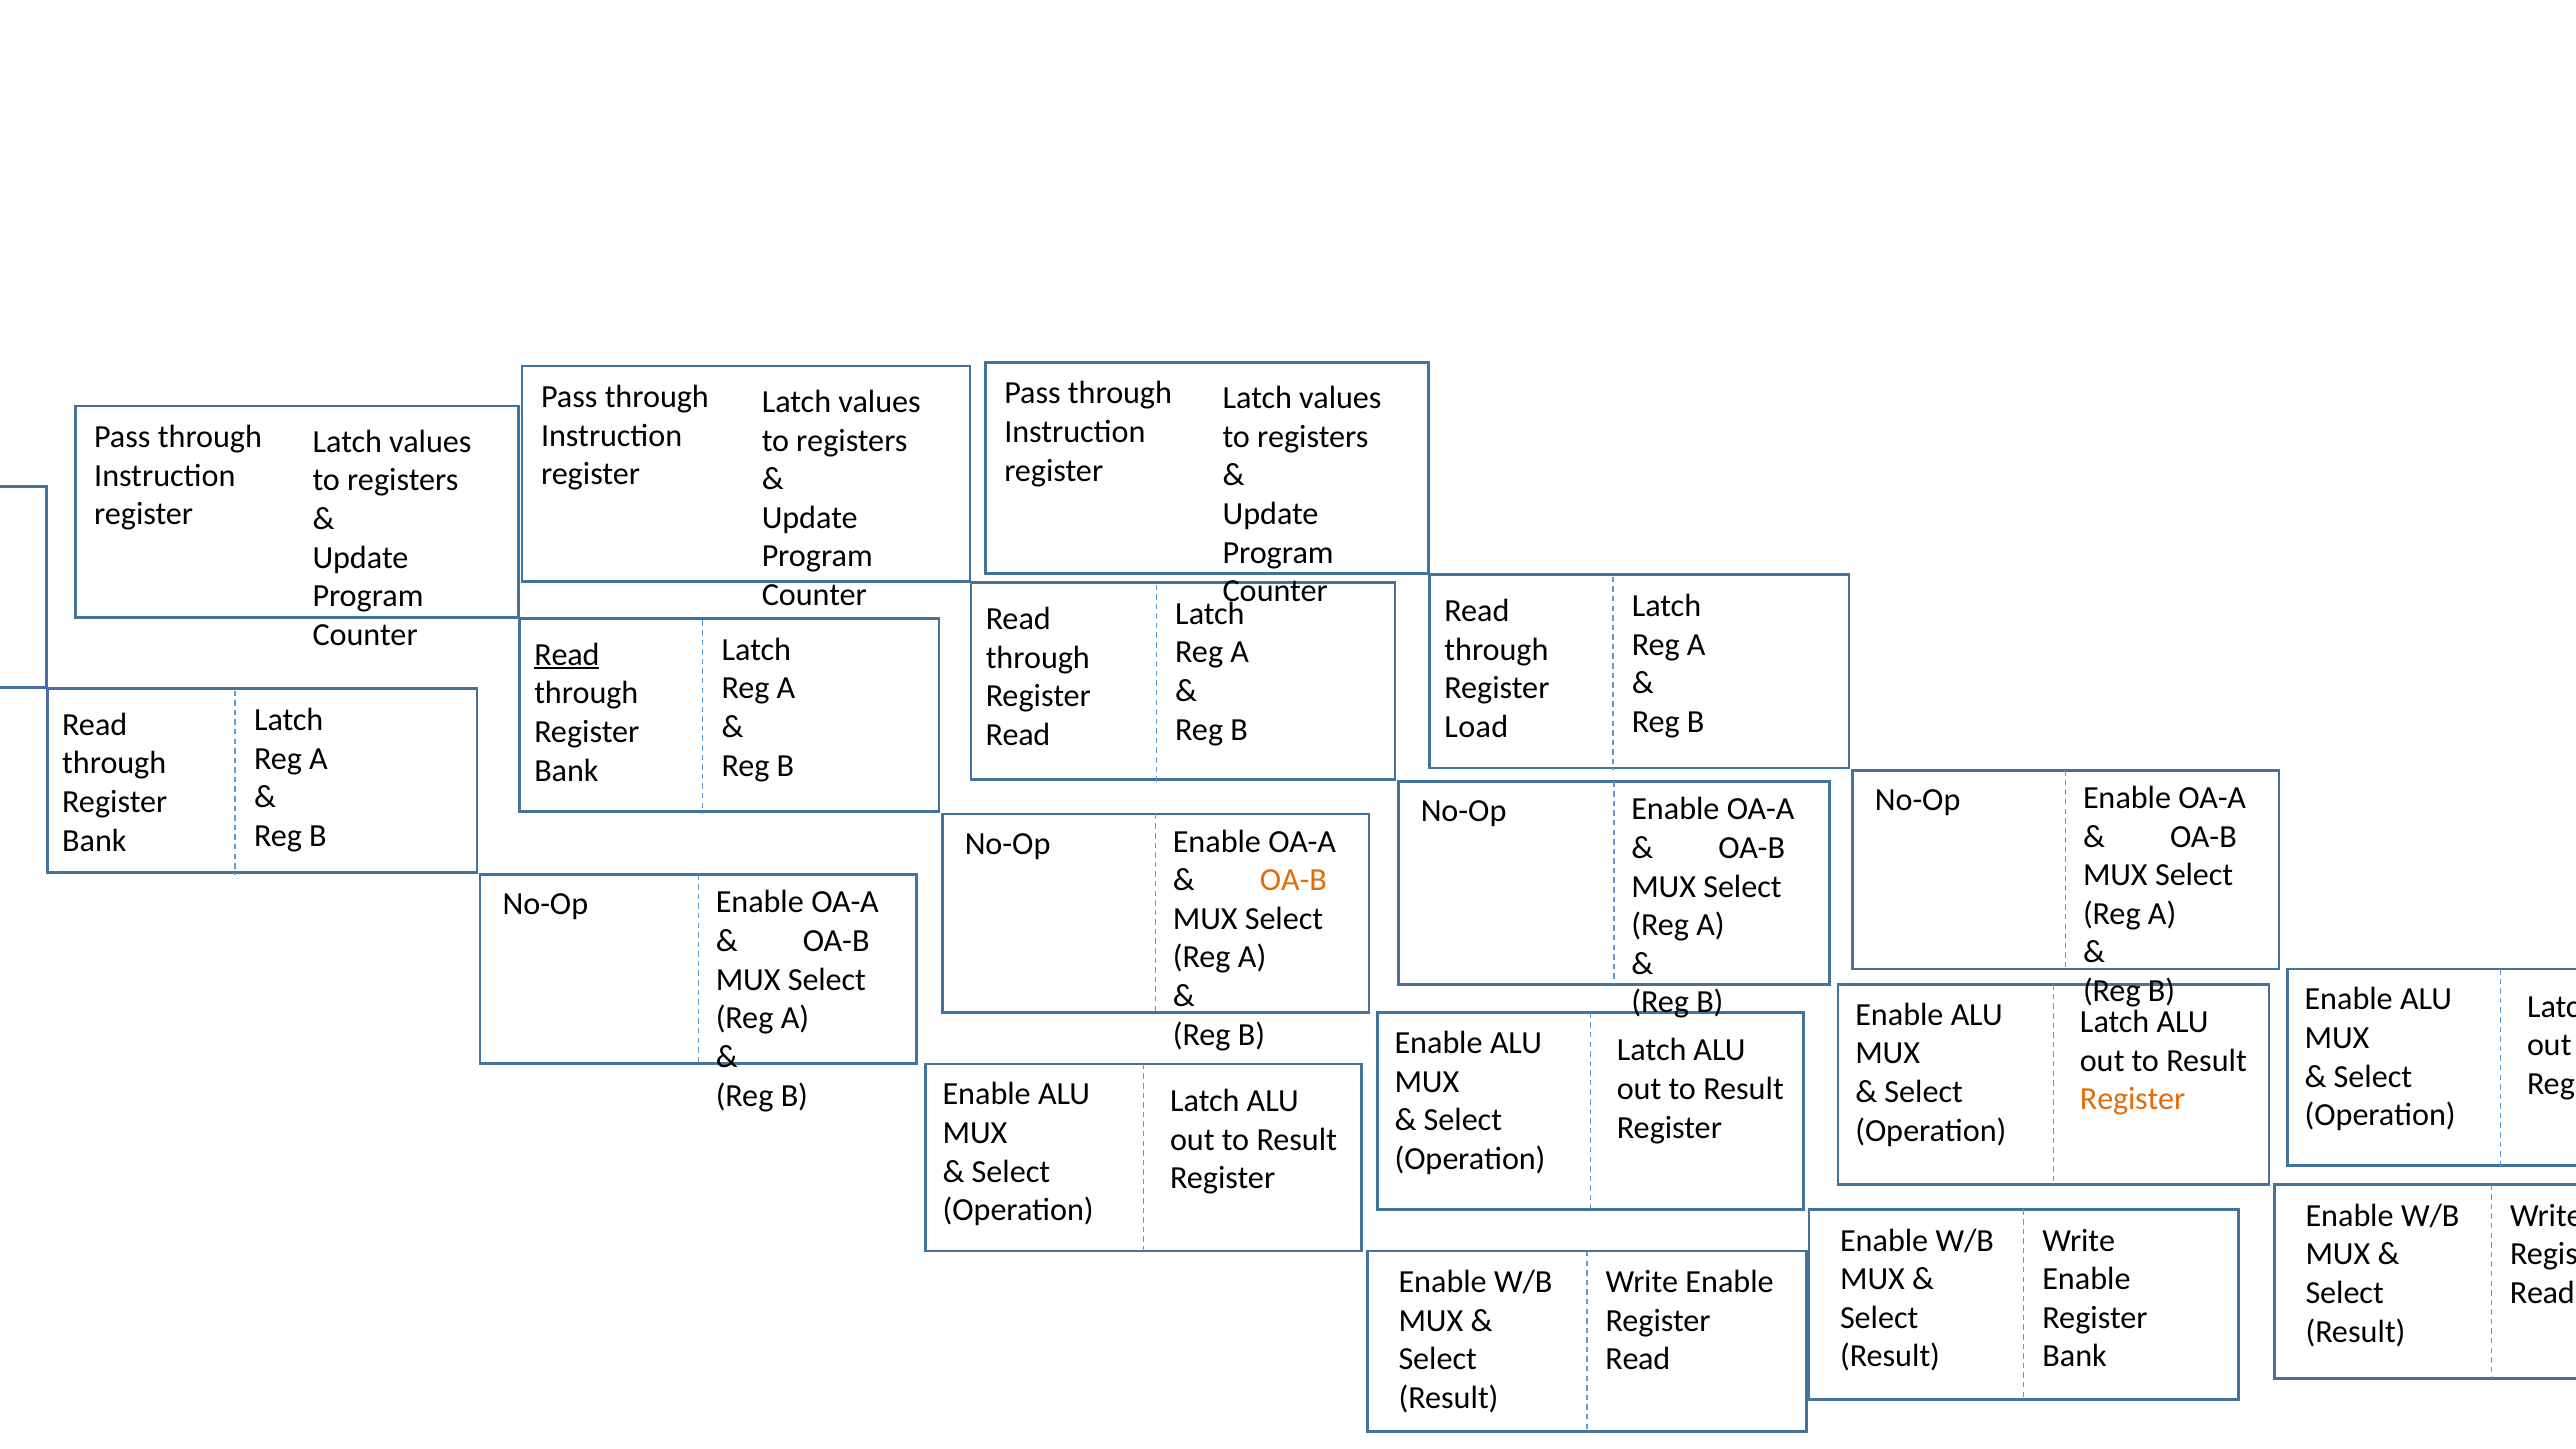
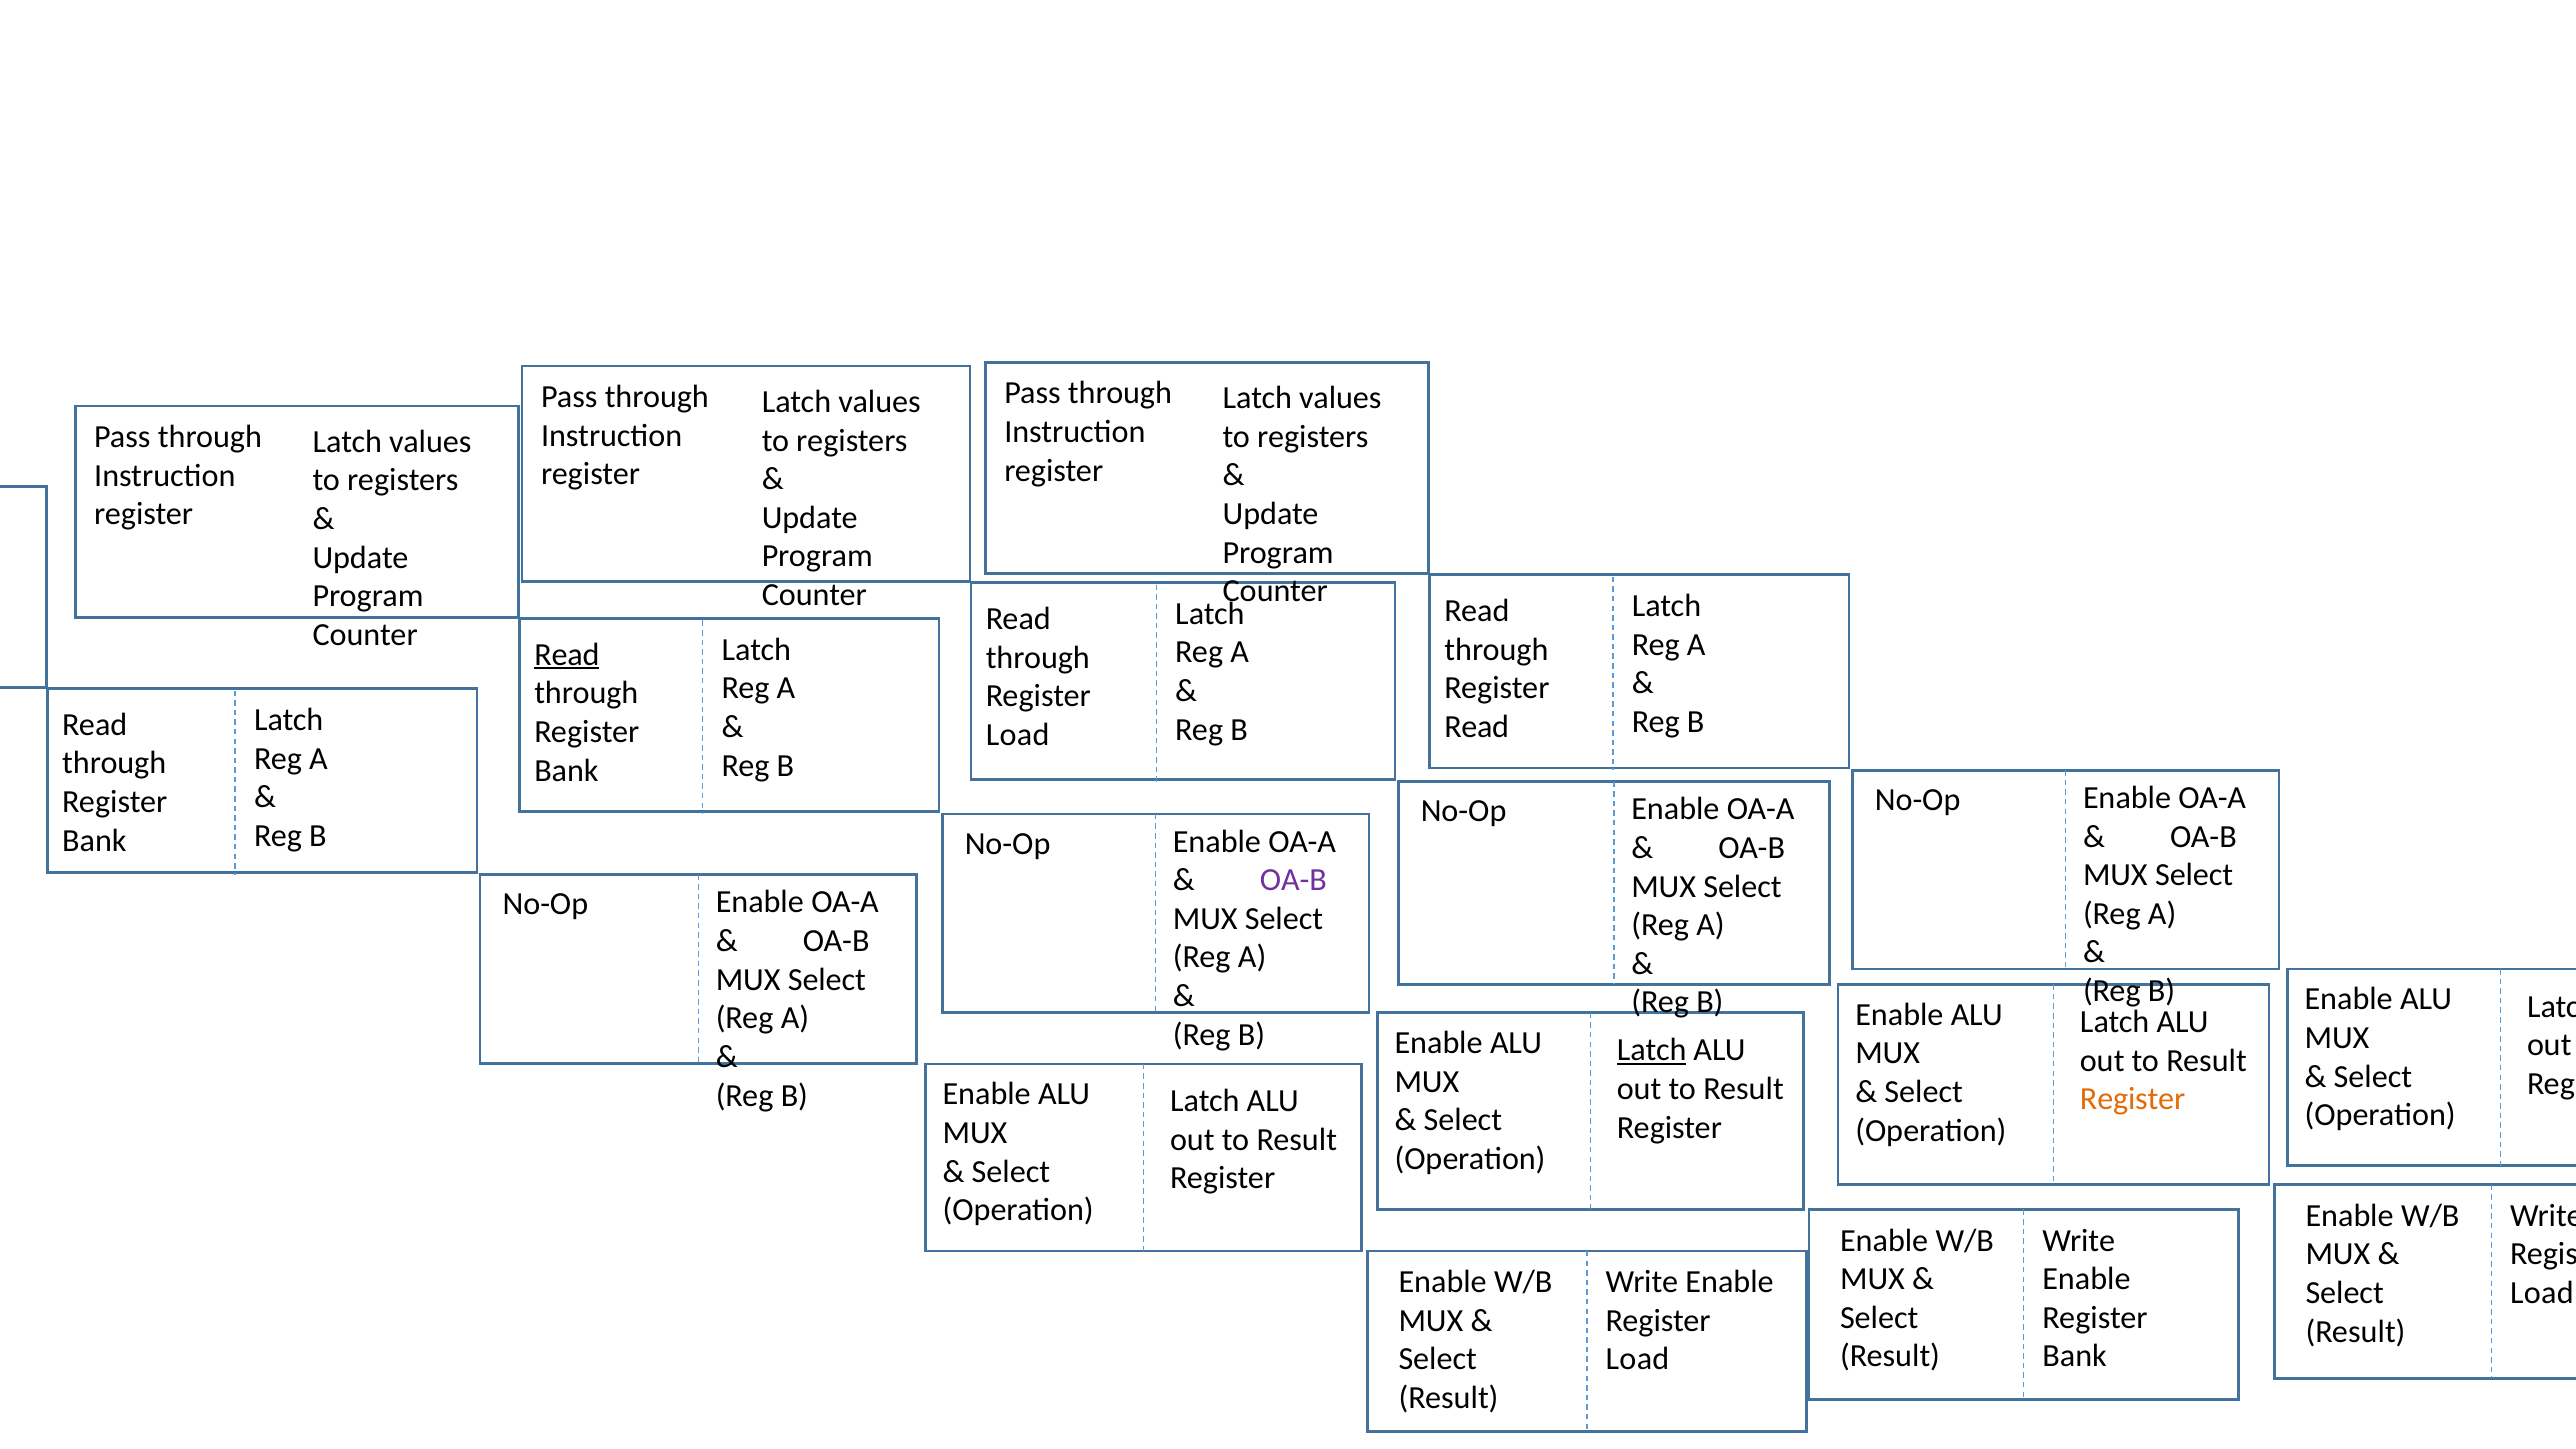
Load: Load -> Read (1477, 727)
Read: Read -> Load (1018, 735)
OA-B colour: orange -> purple (1293, 880)
Latch underline: none -> present (1652, 1050)
Read: Read -> Load (2542, 1293)
Read: Read -> Load (1638, 1359)
